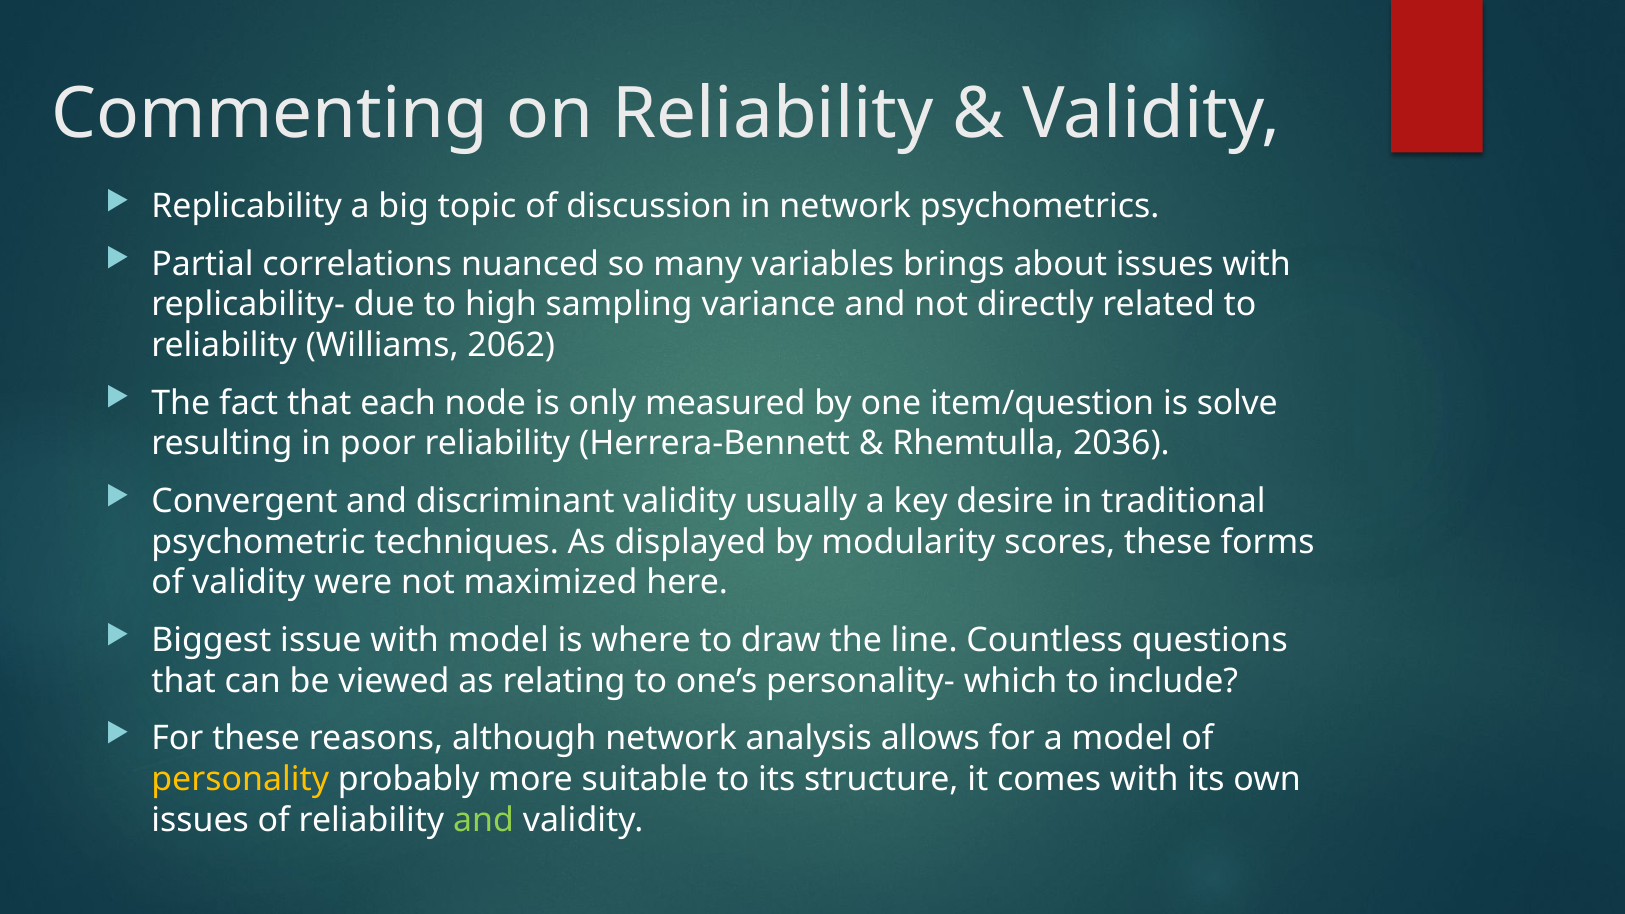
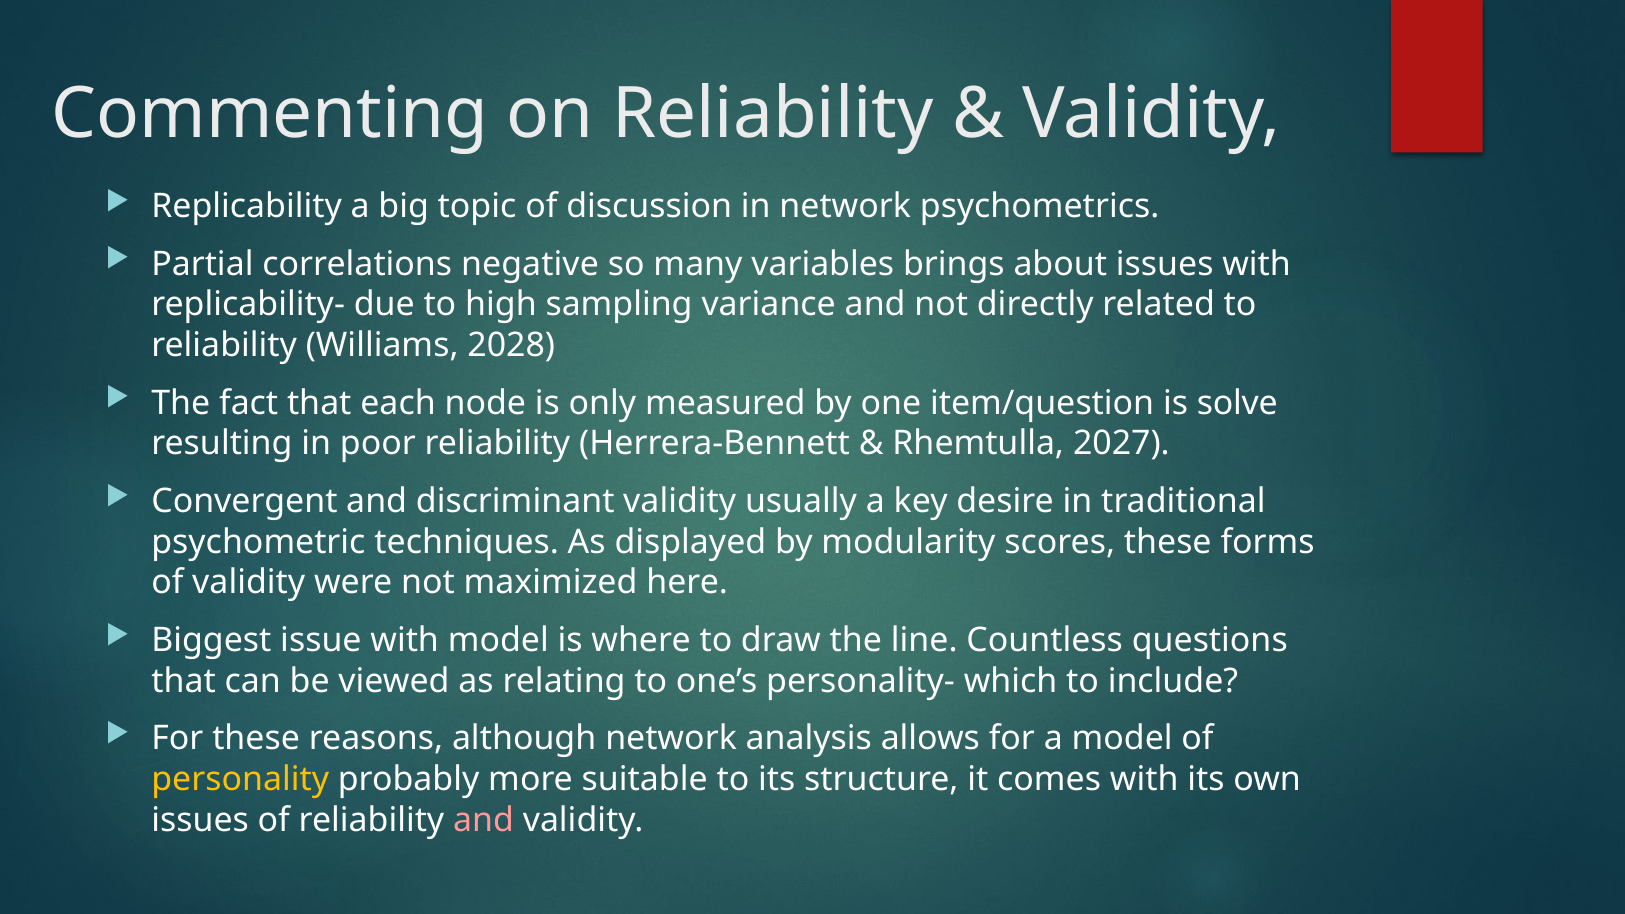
nuanced: nuanced -> negative (530, 264)
2062: 2062 -> 2028 (511, 345)
2036: 2036 -> 2027 (1121, 444)
and colour: light green -> pink (484, 820)
